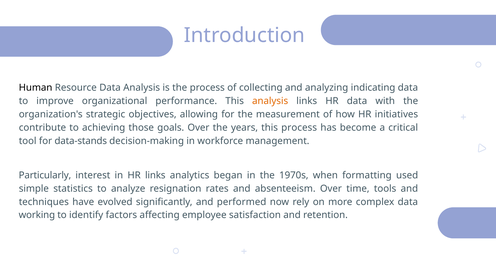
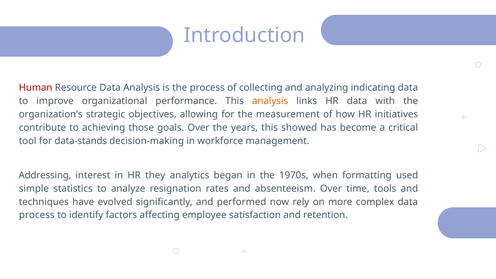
Human colour: black -> red (36, 88)
this process: process -> showed (299, 128)
Particularly: Particularly -> Addressing (45, 175)
HR links: links -> they (155, 175)
working: working -> process (37, 215)
